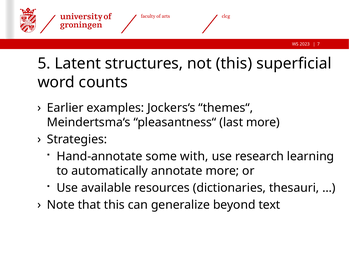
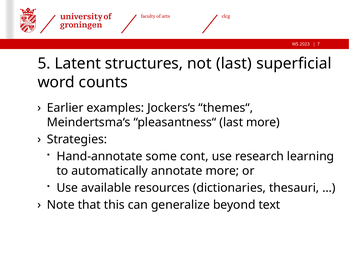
not this: this -> last (234, 64)
with: with -> cont (194, 156)
